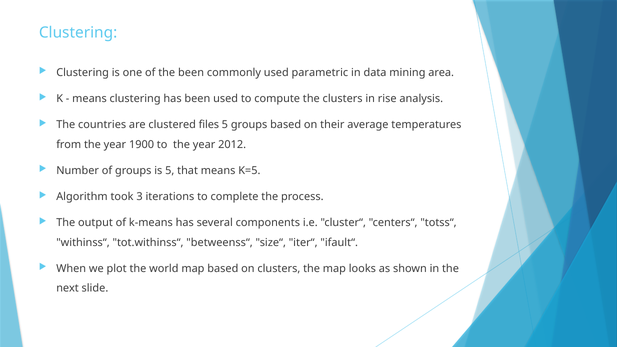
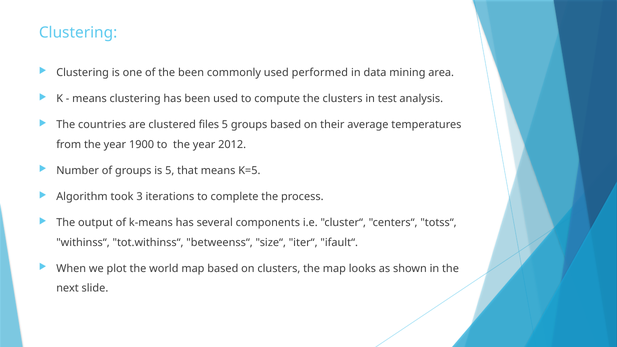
parametric: parametric -> performed (320, 73)
rise: rise -> test (387, 99)
